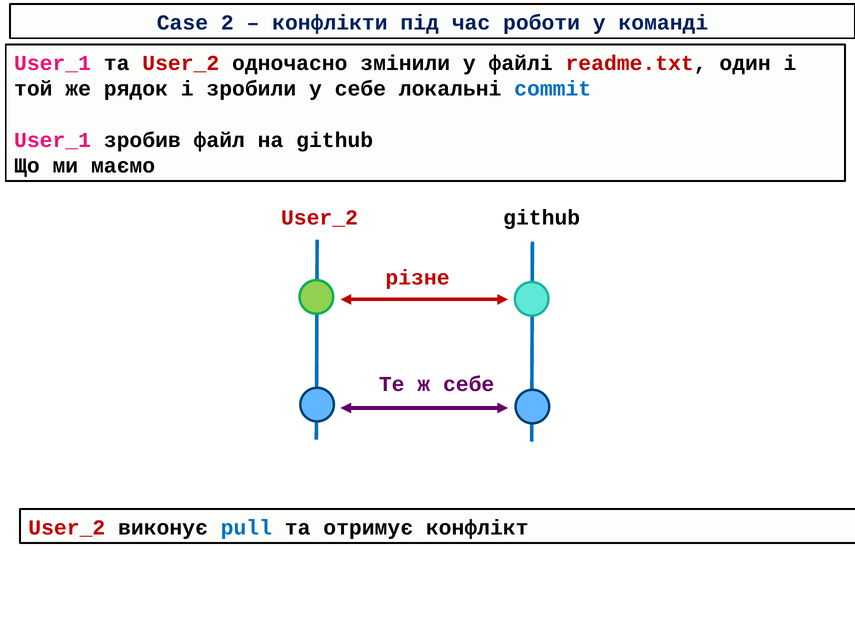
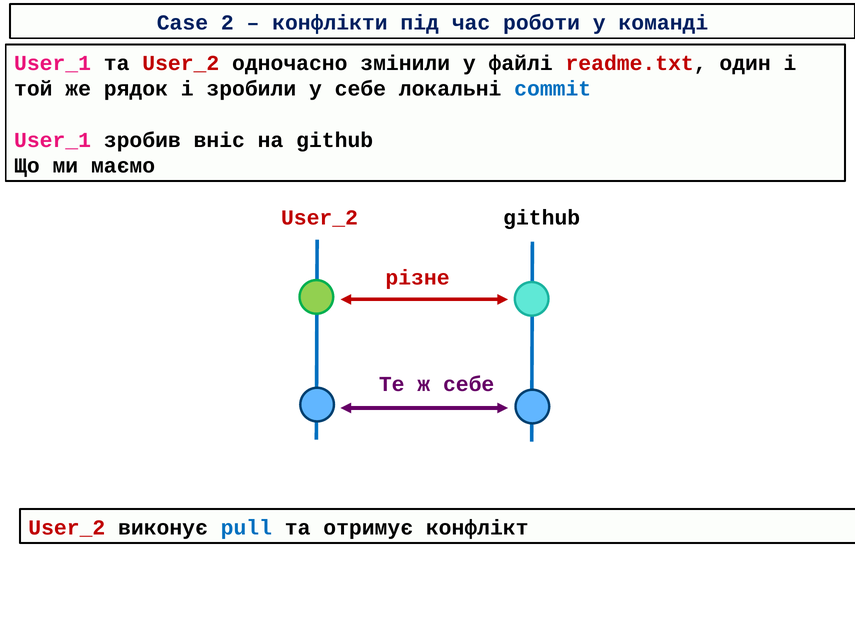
файл: файл -> вніс (219, 140)
